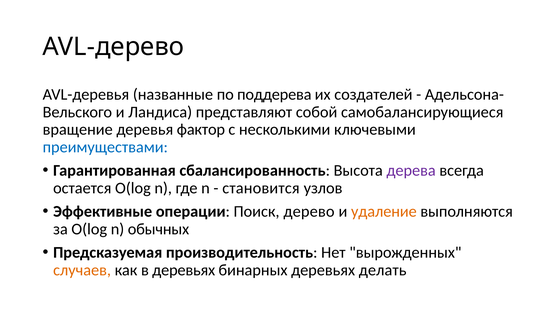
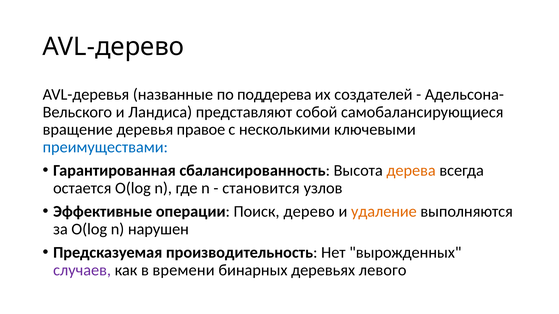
фактор: фактор -> правое (201, 130)
дерева colour: purple -> orange (411, 171)
обычных: обычных -> нарушен (158, 229)
случаев colour: orange -> purple (82, 270)
в деревьях: деревьях -> времени (184, 270)
делать: делать -> левого (383, 270)
